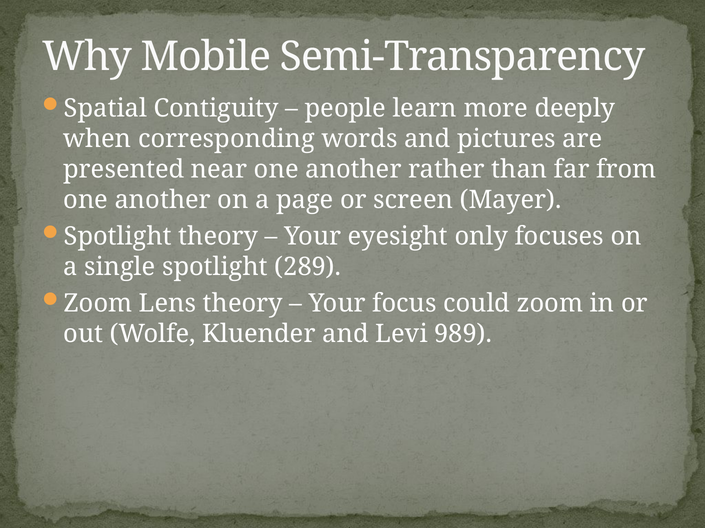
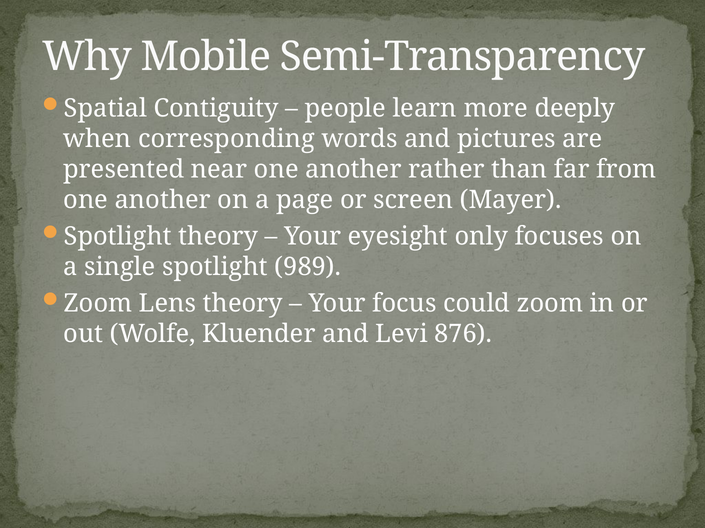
289: 289 -> 989 (308, 267)
989: 989 -> 876 (463, 334)
